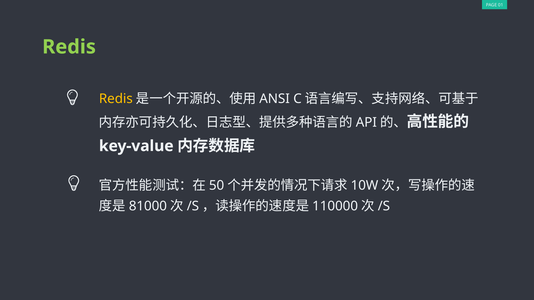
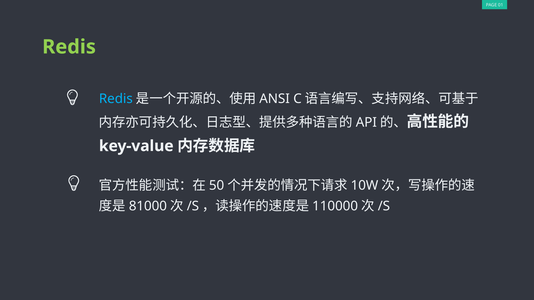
Redis colour: yellow -> light blue (116, 99)
